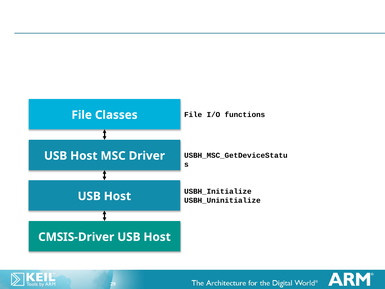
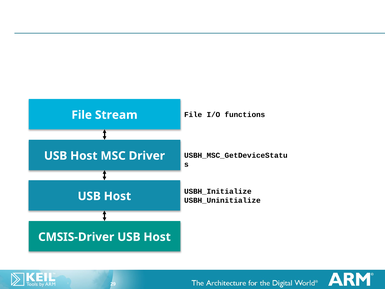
Classes: Classes -> Stream (116, 115)
